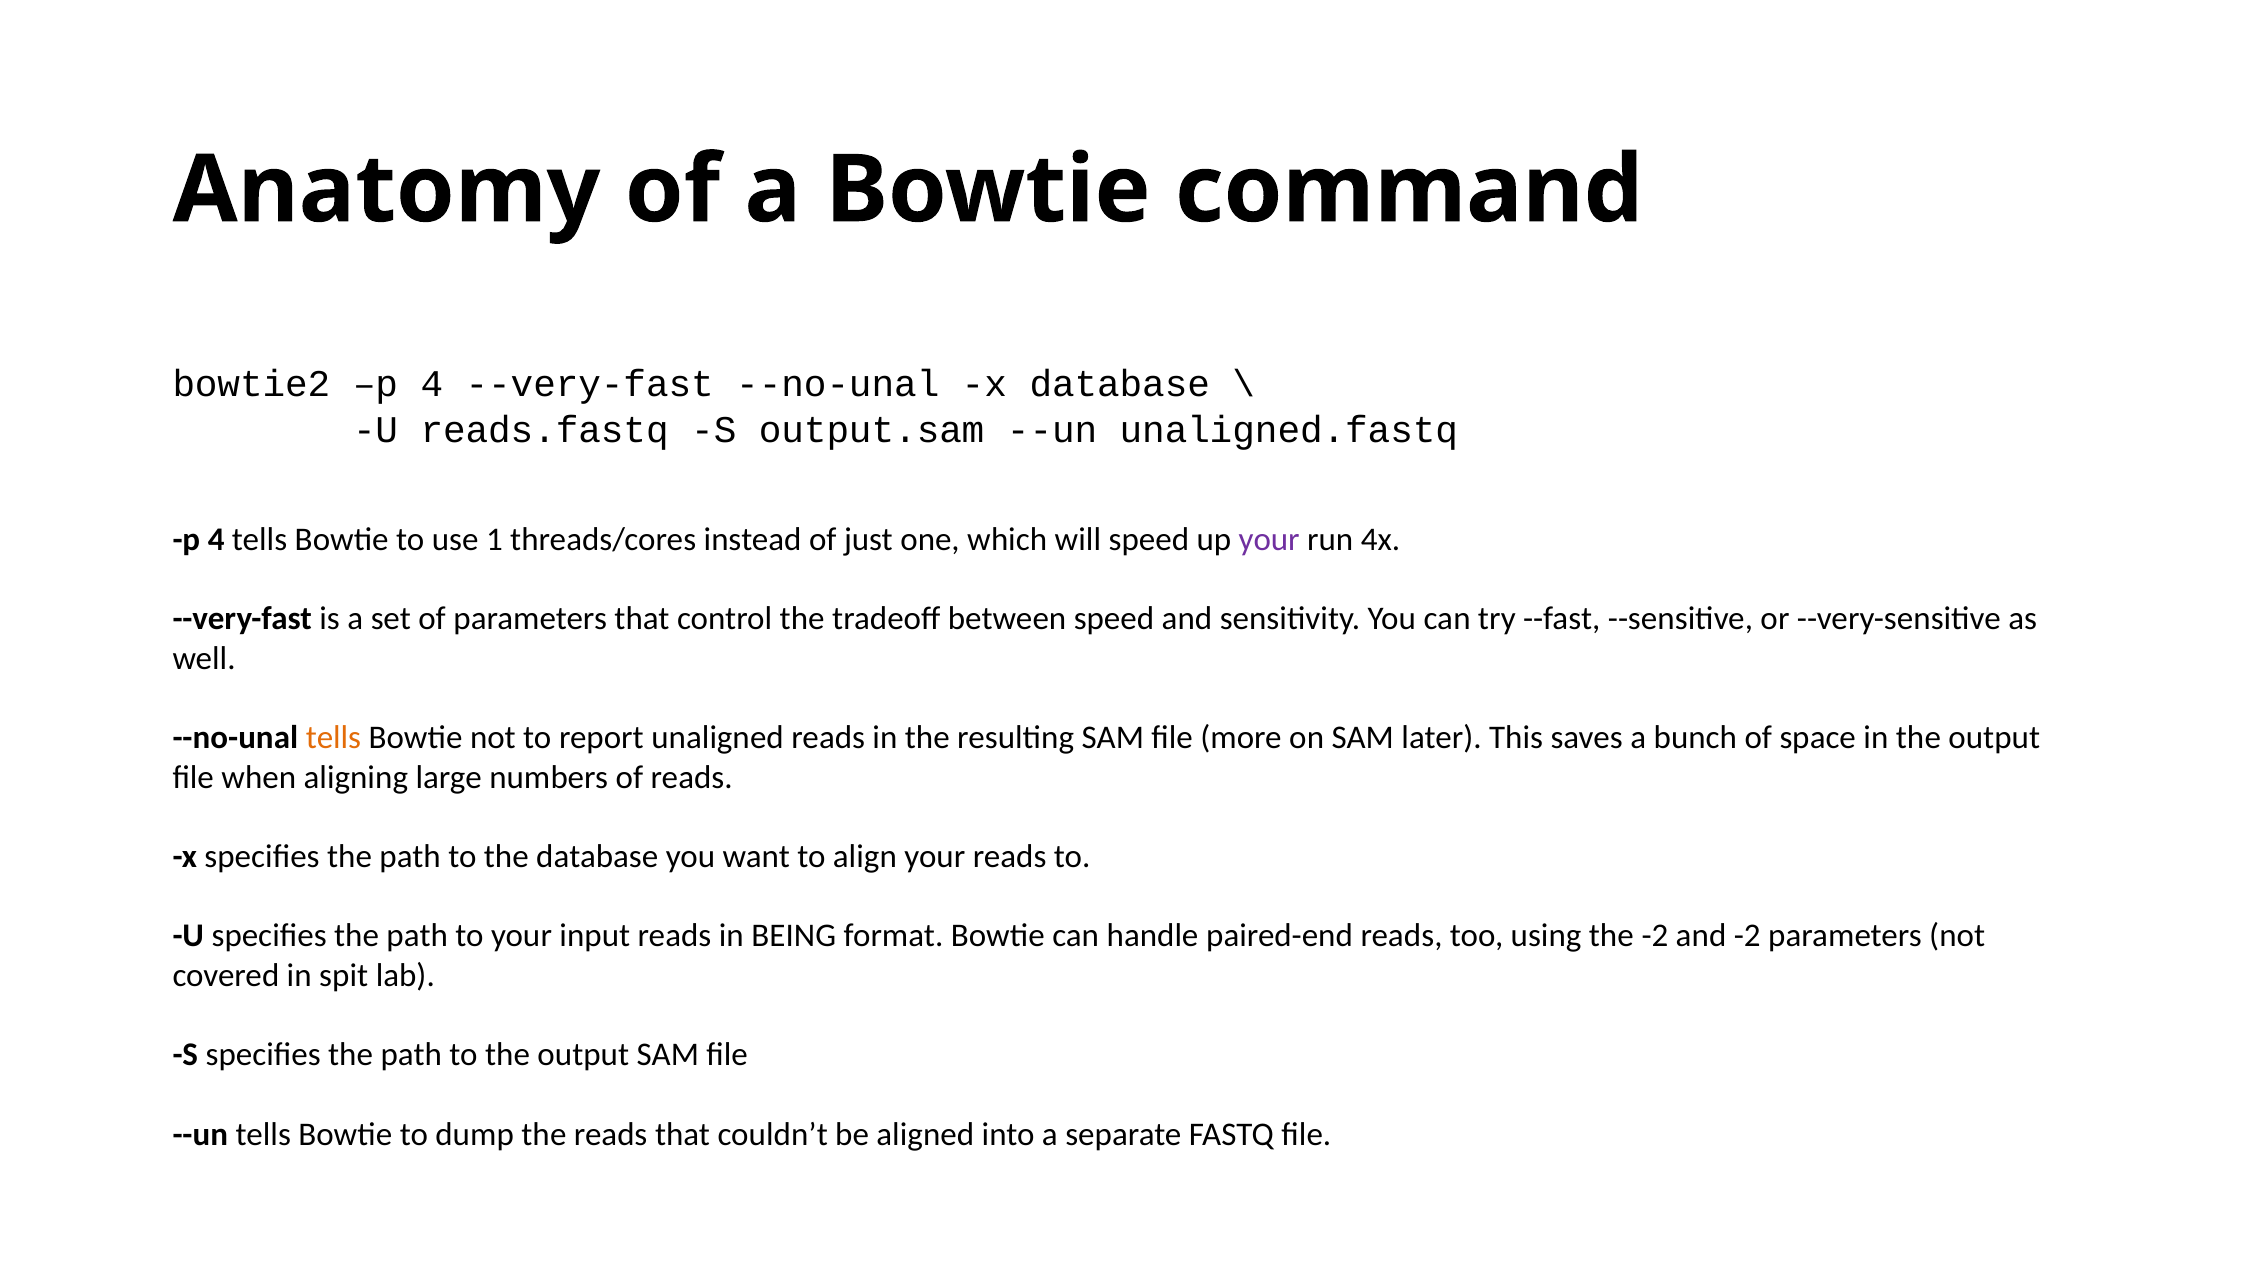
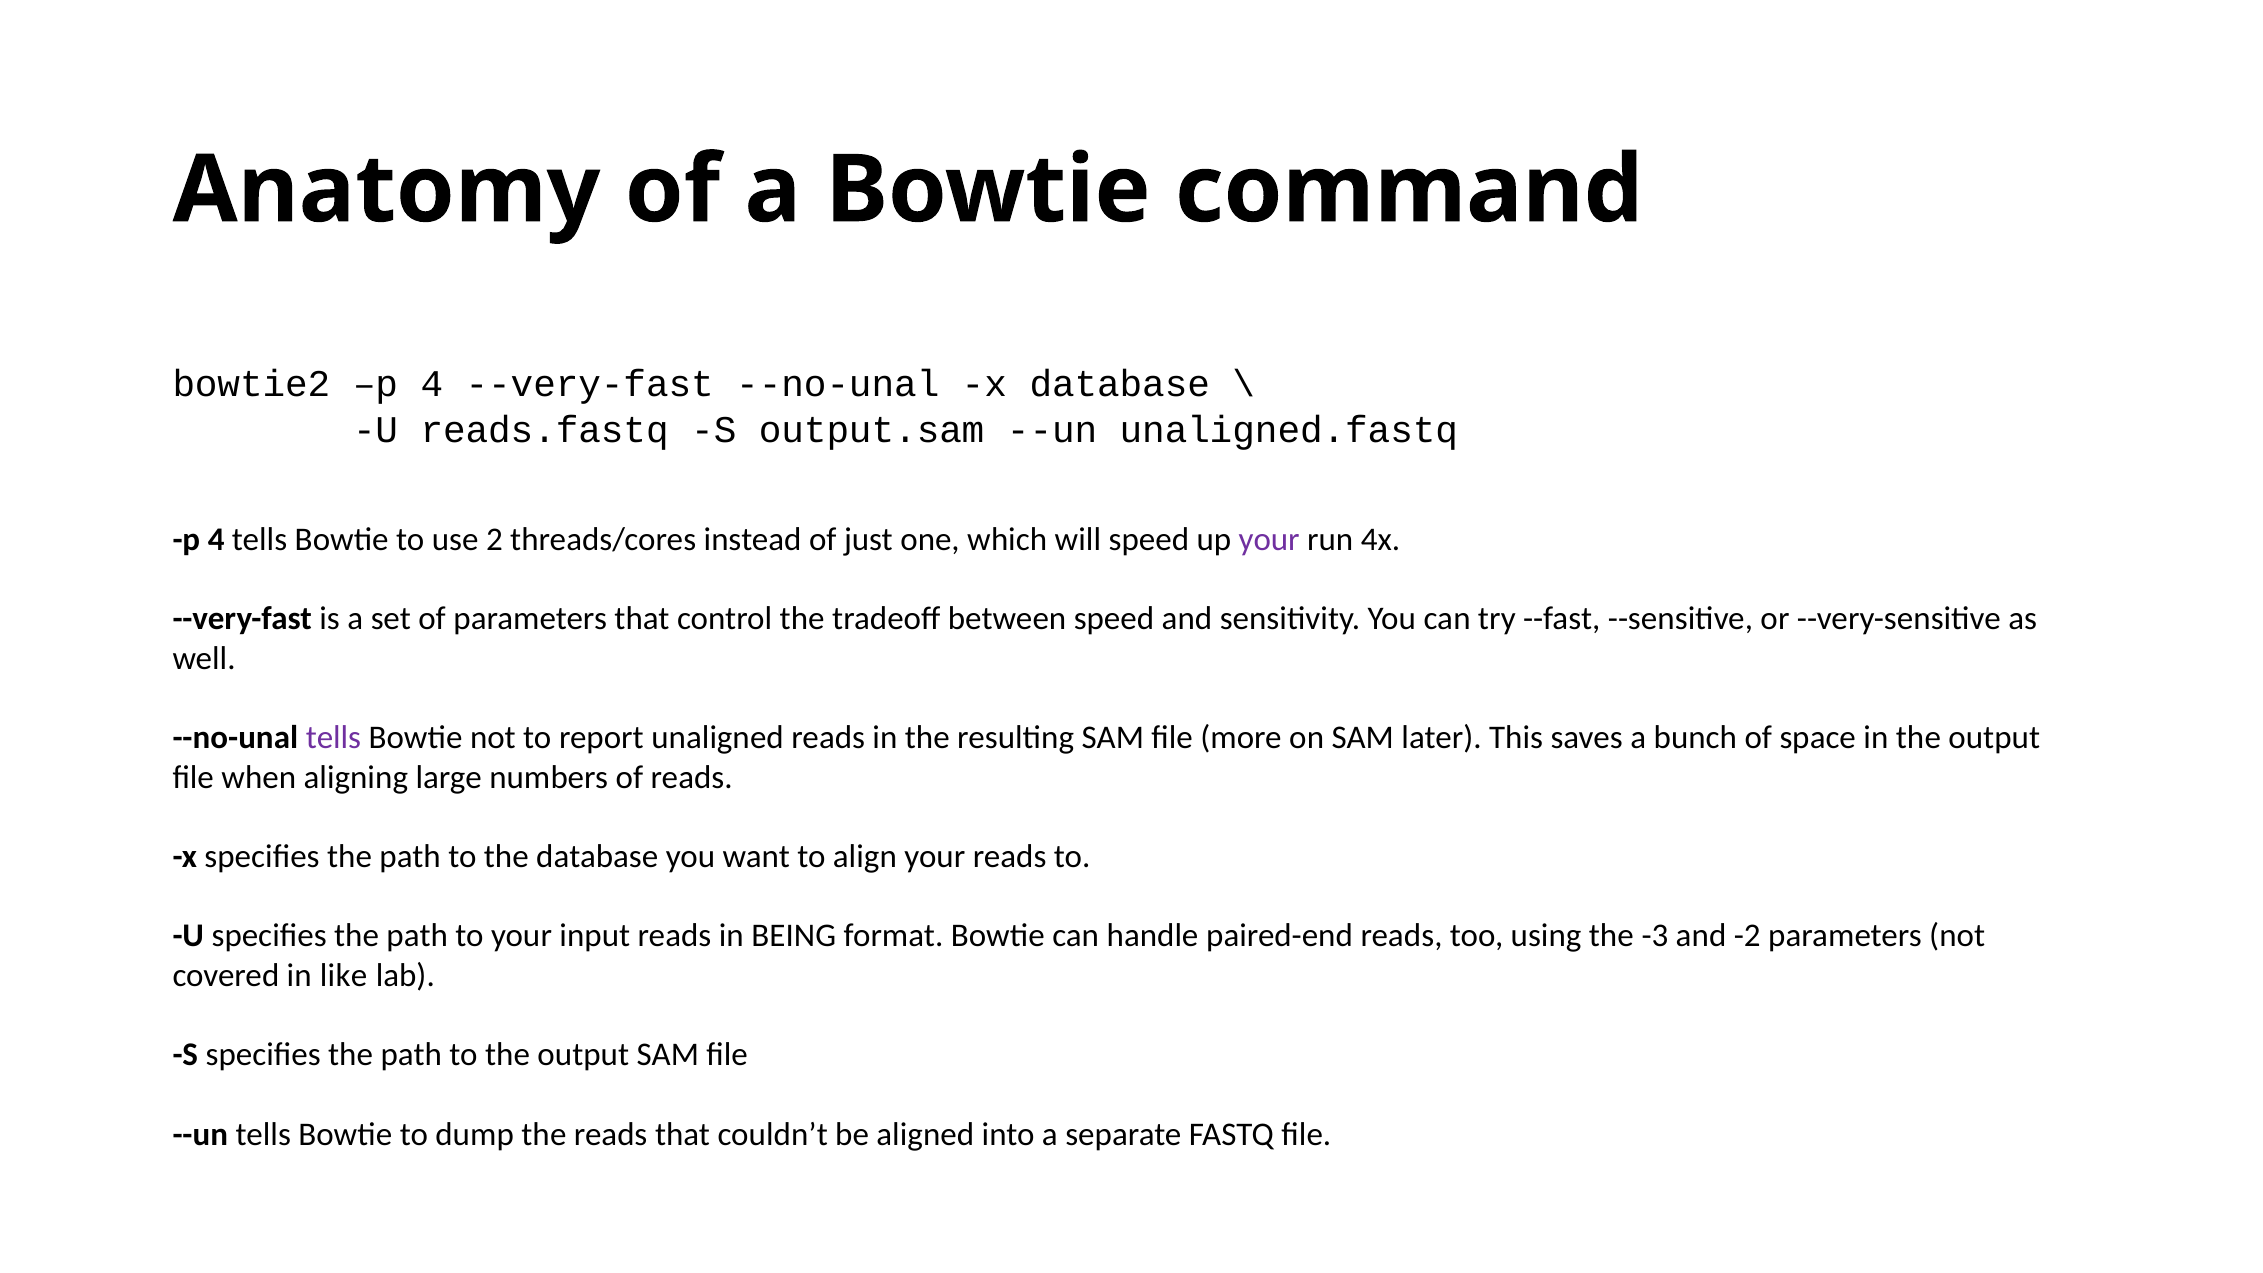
1: 1 -> 2 (494, 540)
tells colour: orange -> purple (333, 738)
the -2: -2 -> -3 (1655, 936)
spit: spit -> like (344, 976)
